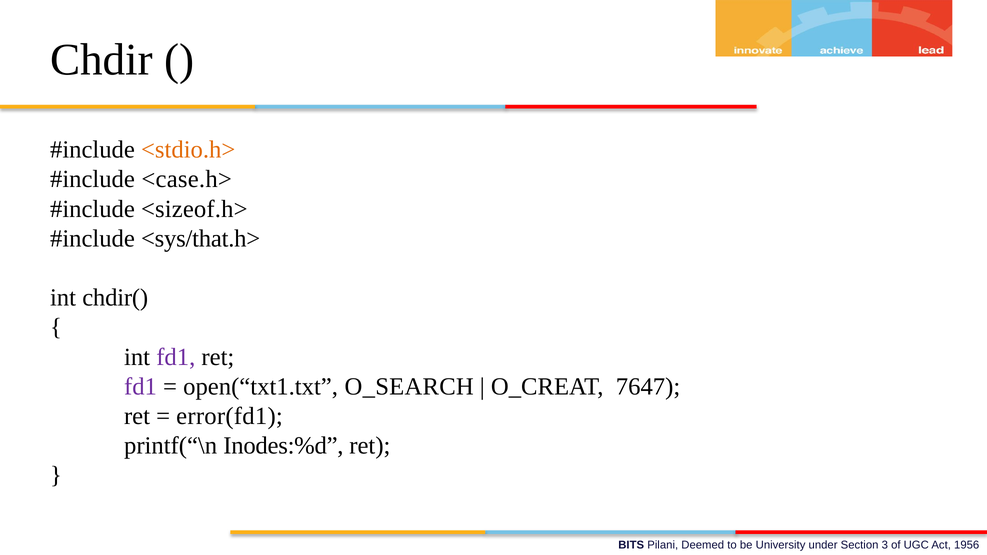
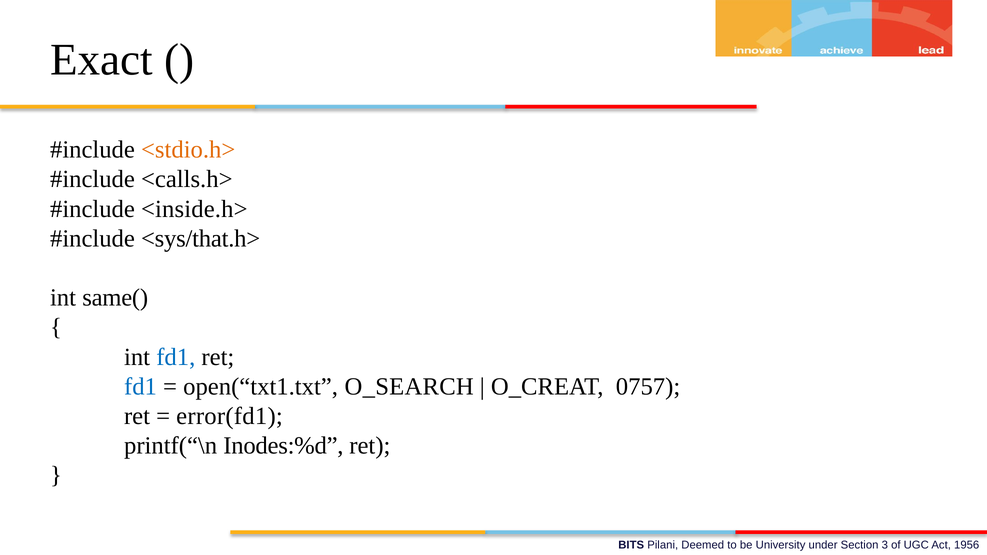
Chdir: Chdir -> Exact (102, 60)
<case.h>: <case.h> -> <calls.h> (187, 179)
<sizeof.h>: <sizeof.h> -> <inside.h> (194, 209)
chdir(: chdir( -> same( (115, 298)
fd1 colour: purple -> blue (176, 357)
fd1 colour: purple -> blue (141, 387)
7647: 7647 -> 0757 (648, 387)
